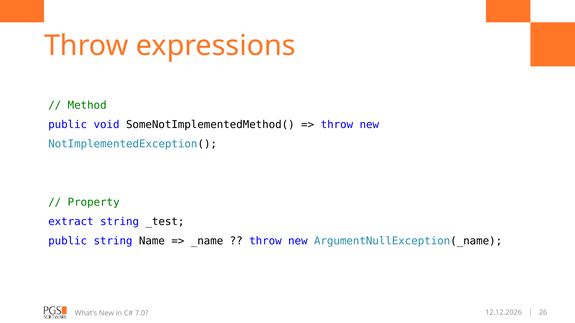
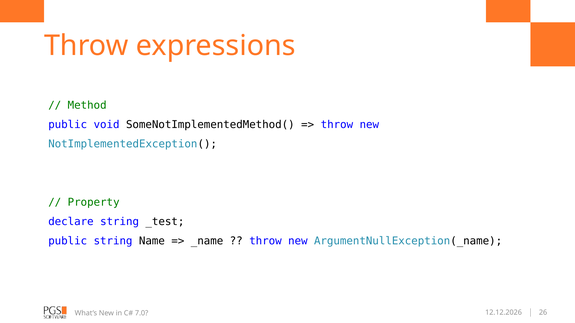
extract: extract -> declare (71, 222)
